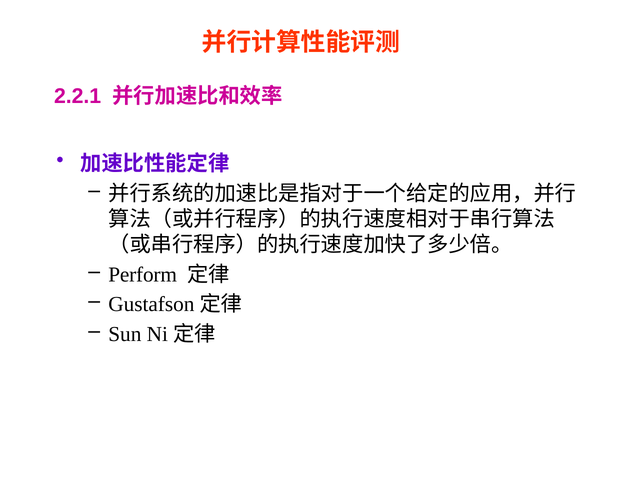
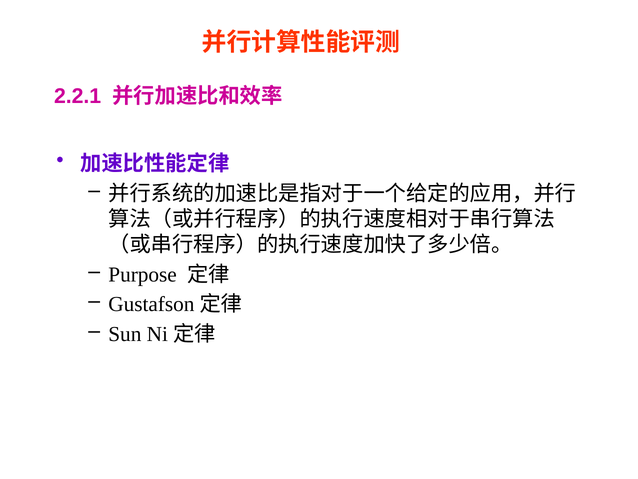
Perform: Perform -> Purpose (143, 274)
